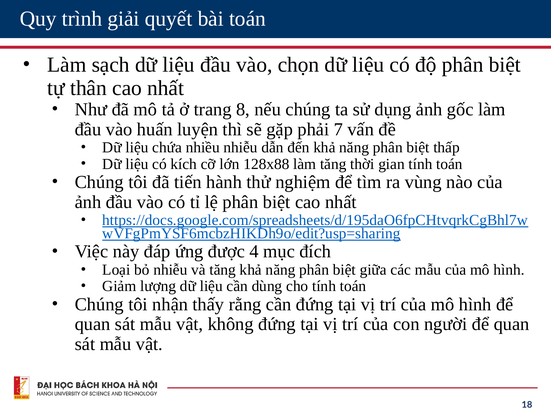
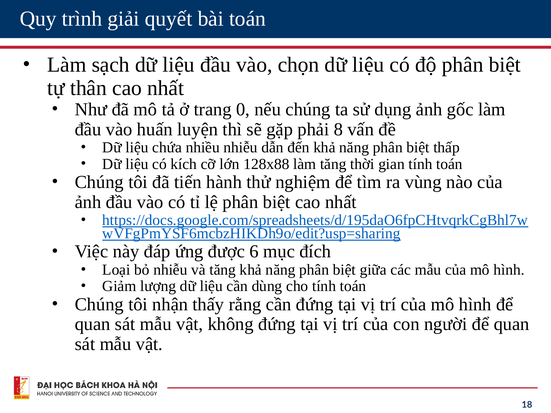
8: 8 -> 0 (243, 110)
7: 7 -> 8 (338, 129)
4: 4 -> 6 (254, 252)
